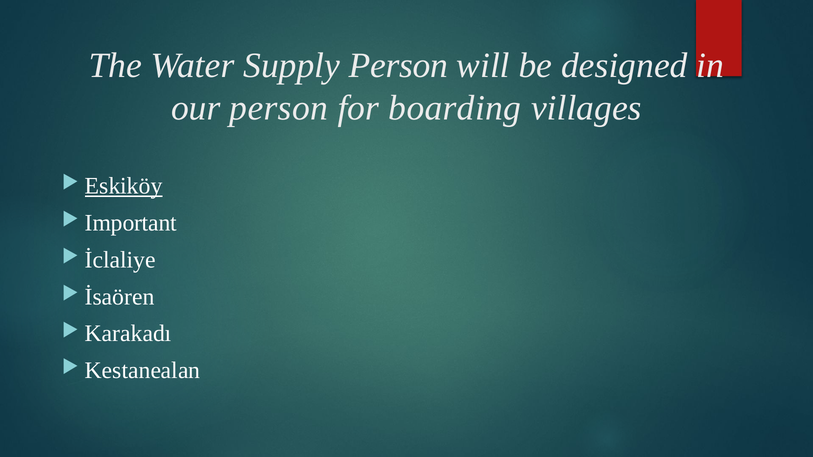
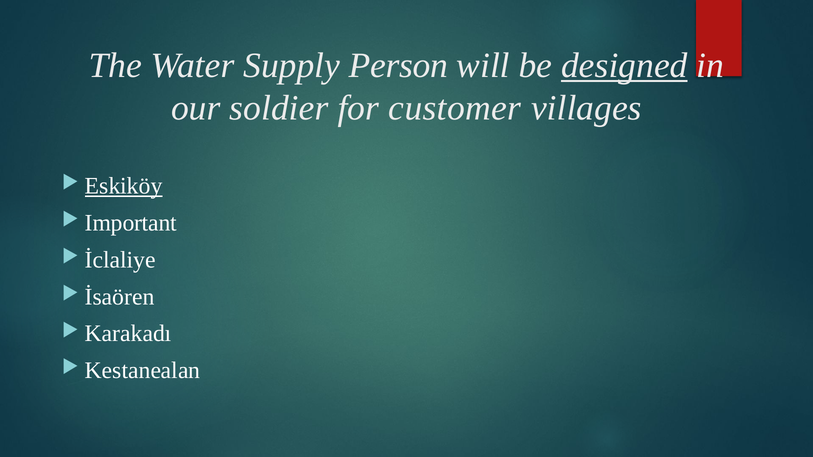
designed underline: none -> present (624, 66)
our person: person -> soldier (279, 108)
boarding: boarding -> customer (455, 108)
